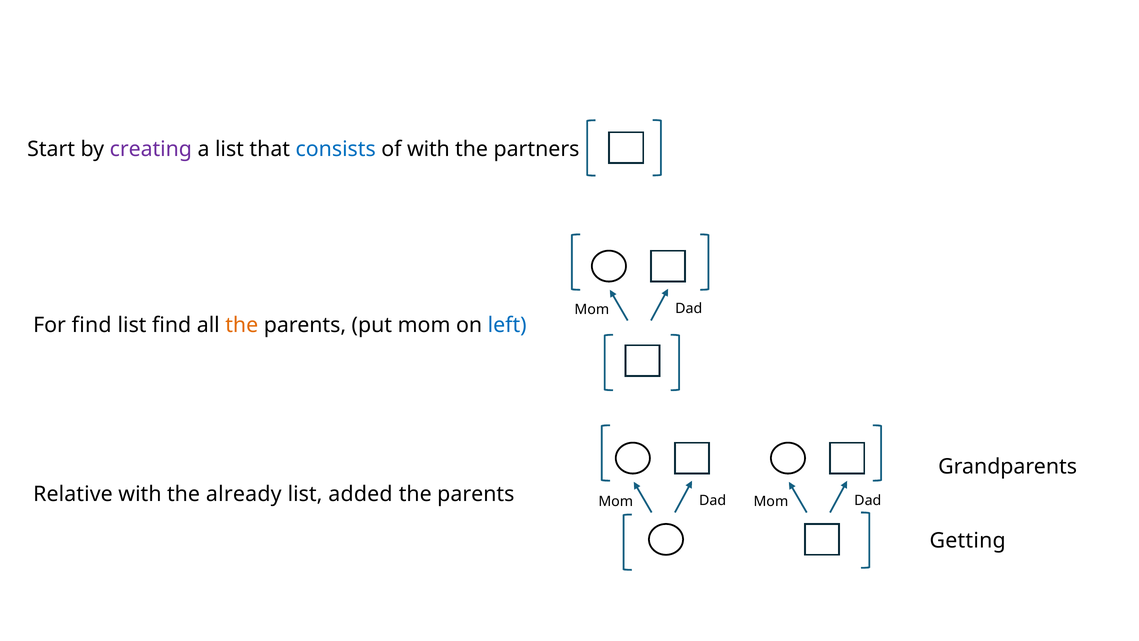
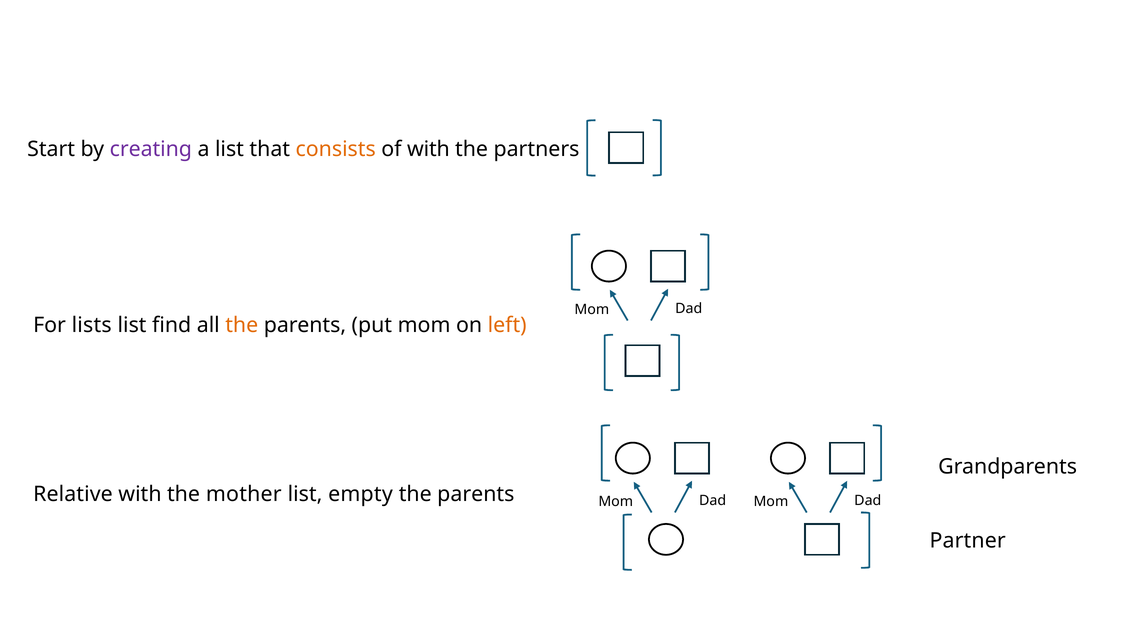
consists colour: blue -> orange (336, 149)
For find: find -> lists (92, 325)
left colour: blue -> orange (507, 325)
already: already -> mother (244, 494)
added: added -> empty (360, 494)
Getting: Getting -> Partner (968, 540)
